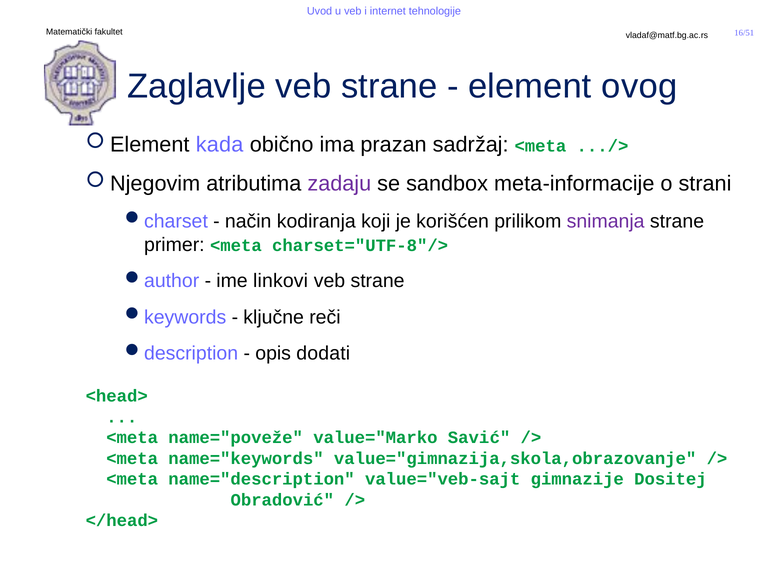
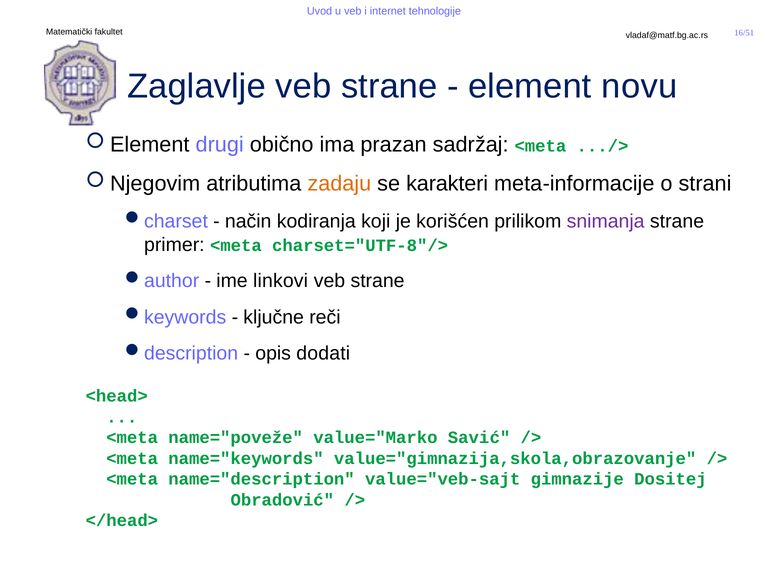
ovog: ovog -> novu (639, 86)
kada: kada -> drugi (220, 145)
zadaju colour: purple -> orange (339, 184)
sandbox: sandbox -> karakteri (447, 184)
